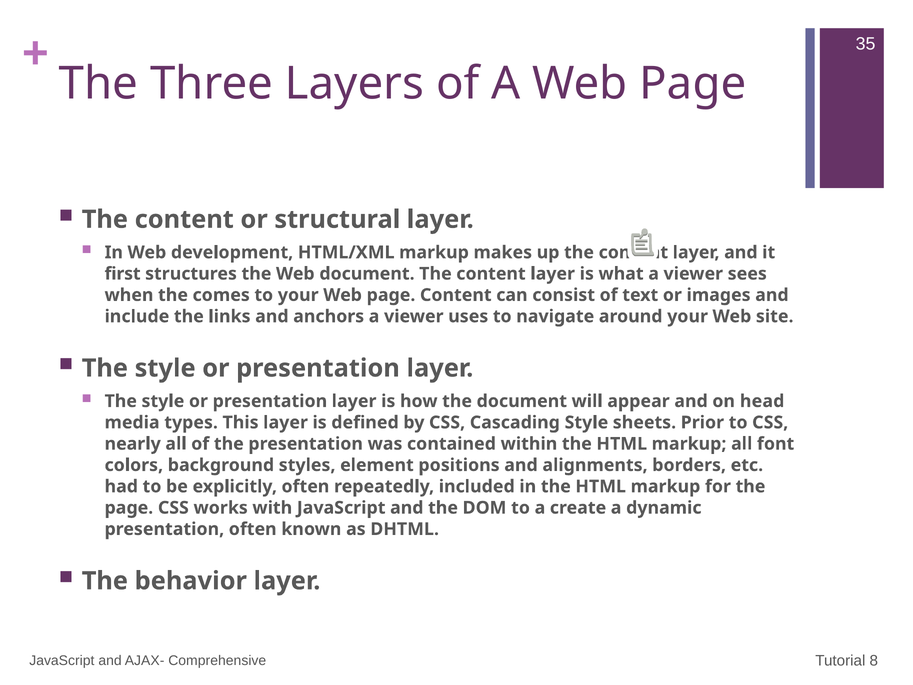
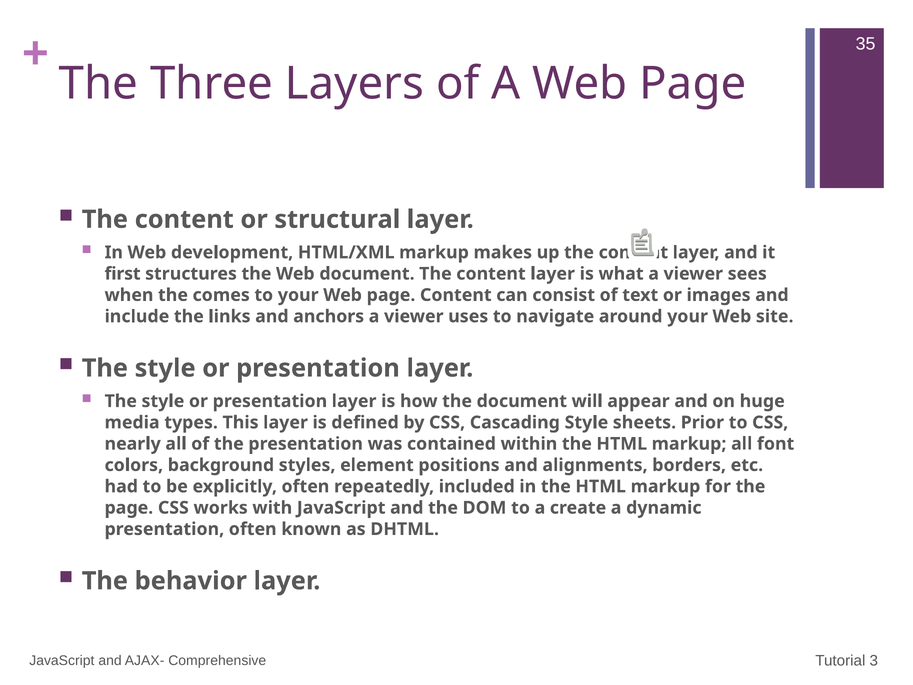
head: head -> huge (762, 401)
8: 8 -> 3 (874, 661)
